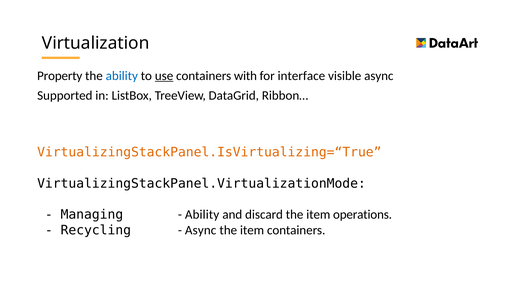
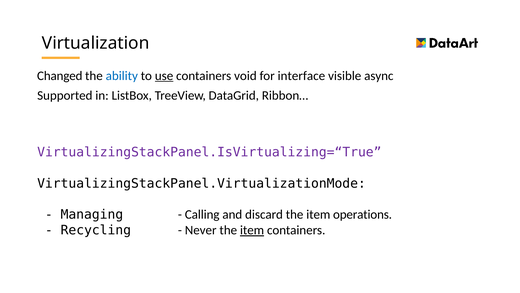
Property: Property -> Changed (60, 76)
with: with -> void (245, 76)
VirtualizingStackPanel.IsVirtualizing=“True colour: orange -> purple (209, 152)
Ability: Ability -> Calling (202, 214)
Async: Async -> Never (201, 230)
item underline: none -> present (252, 230)
